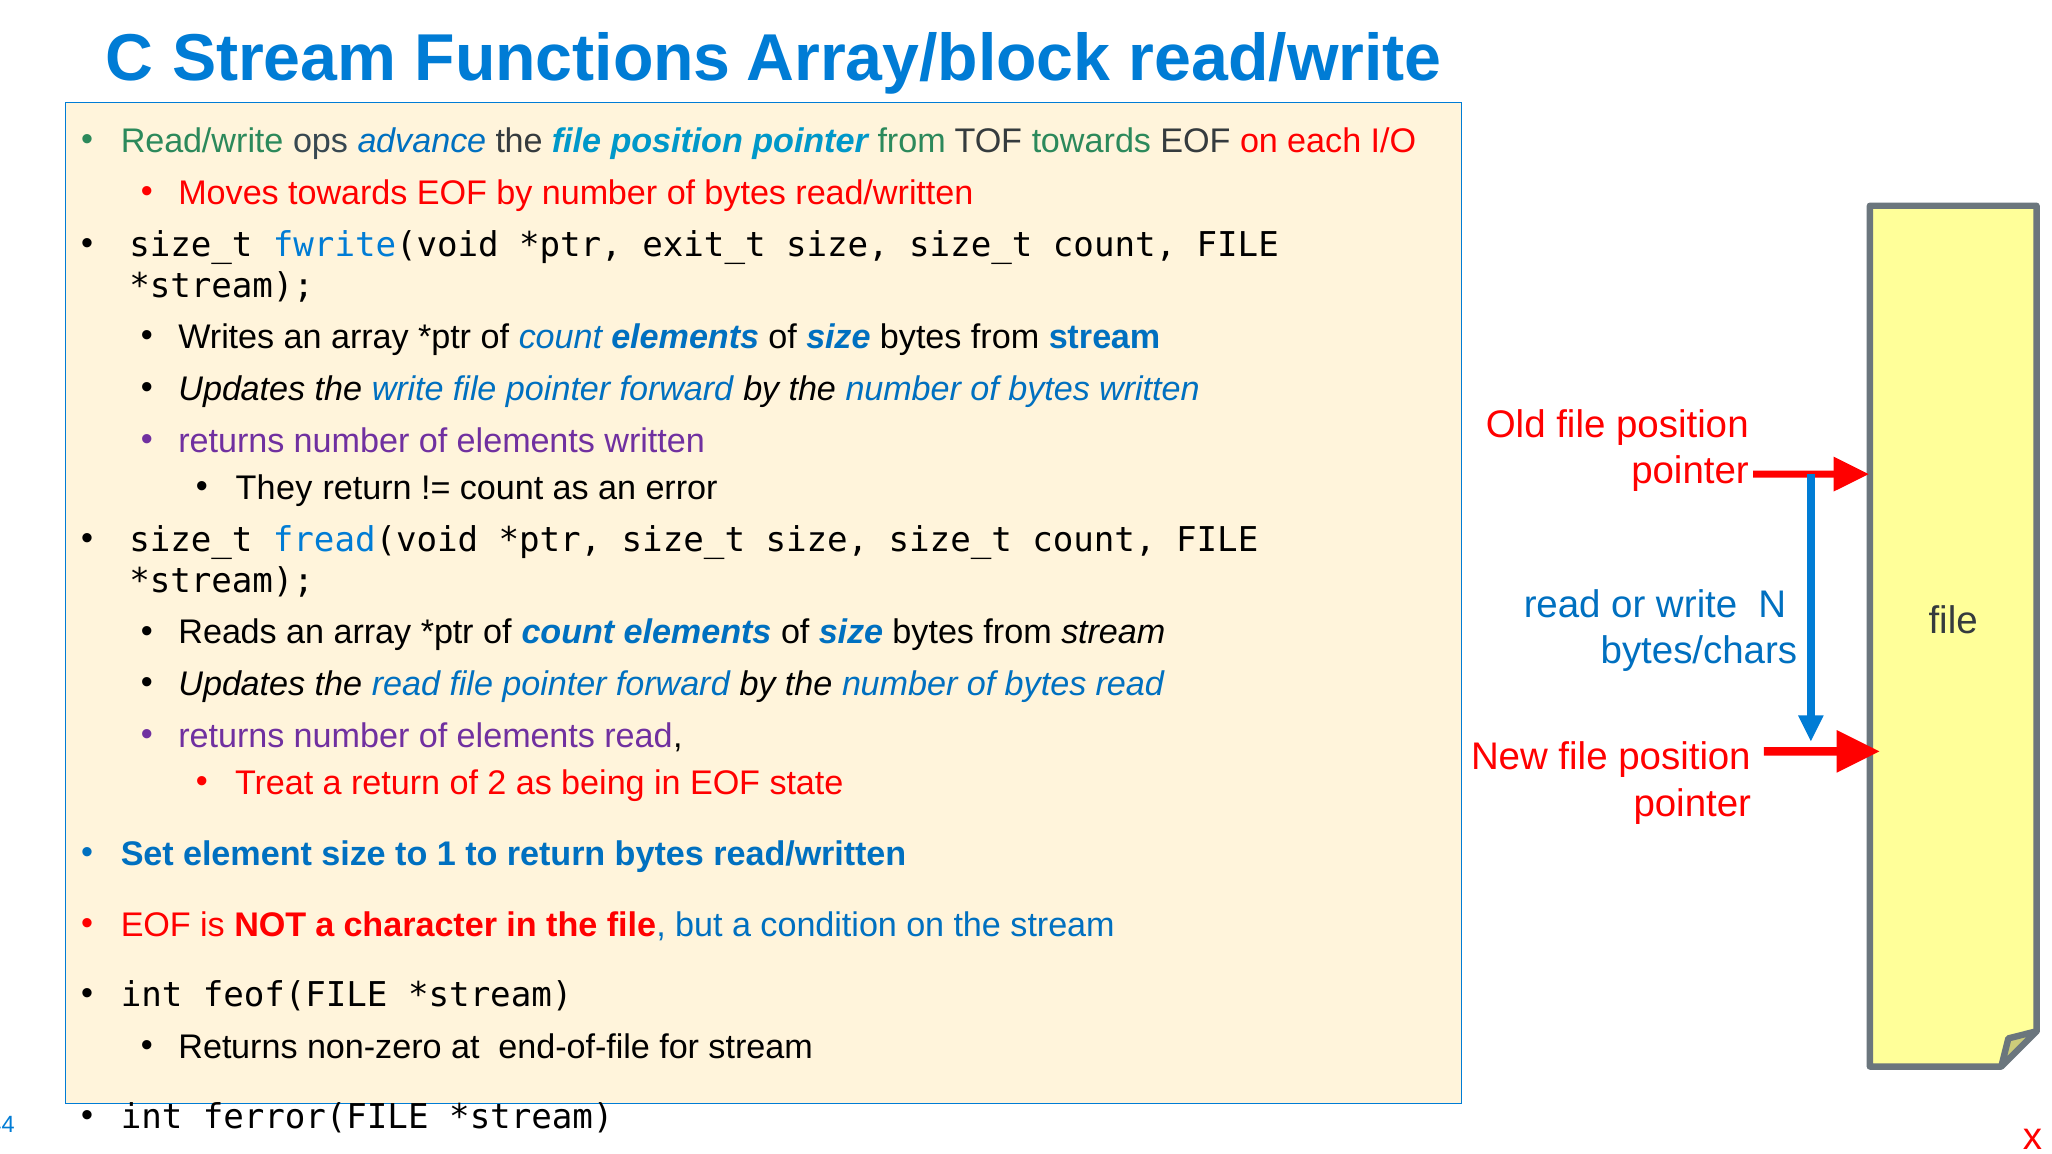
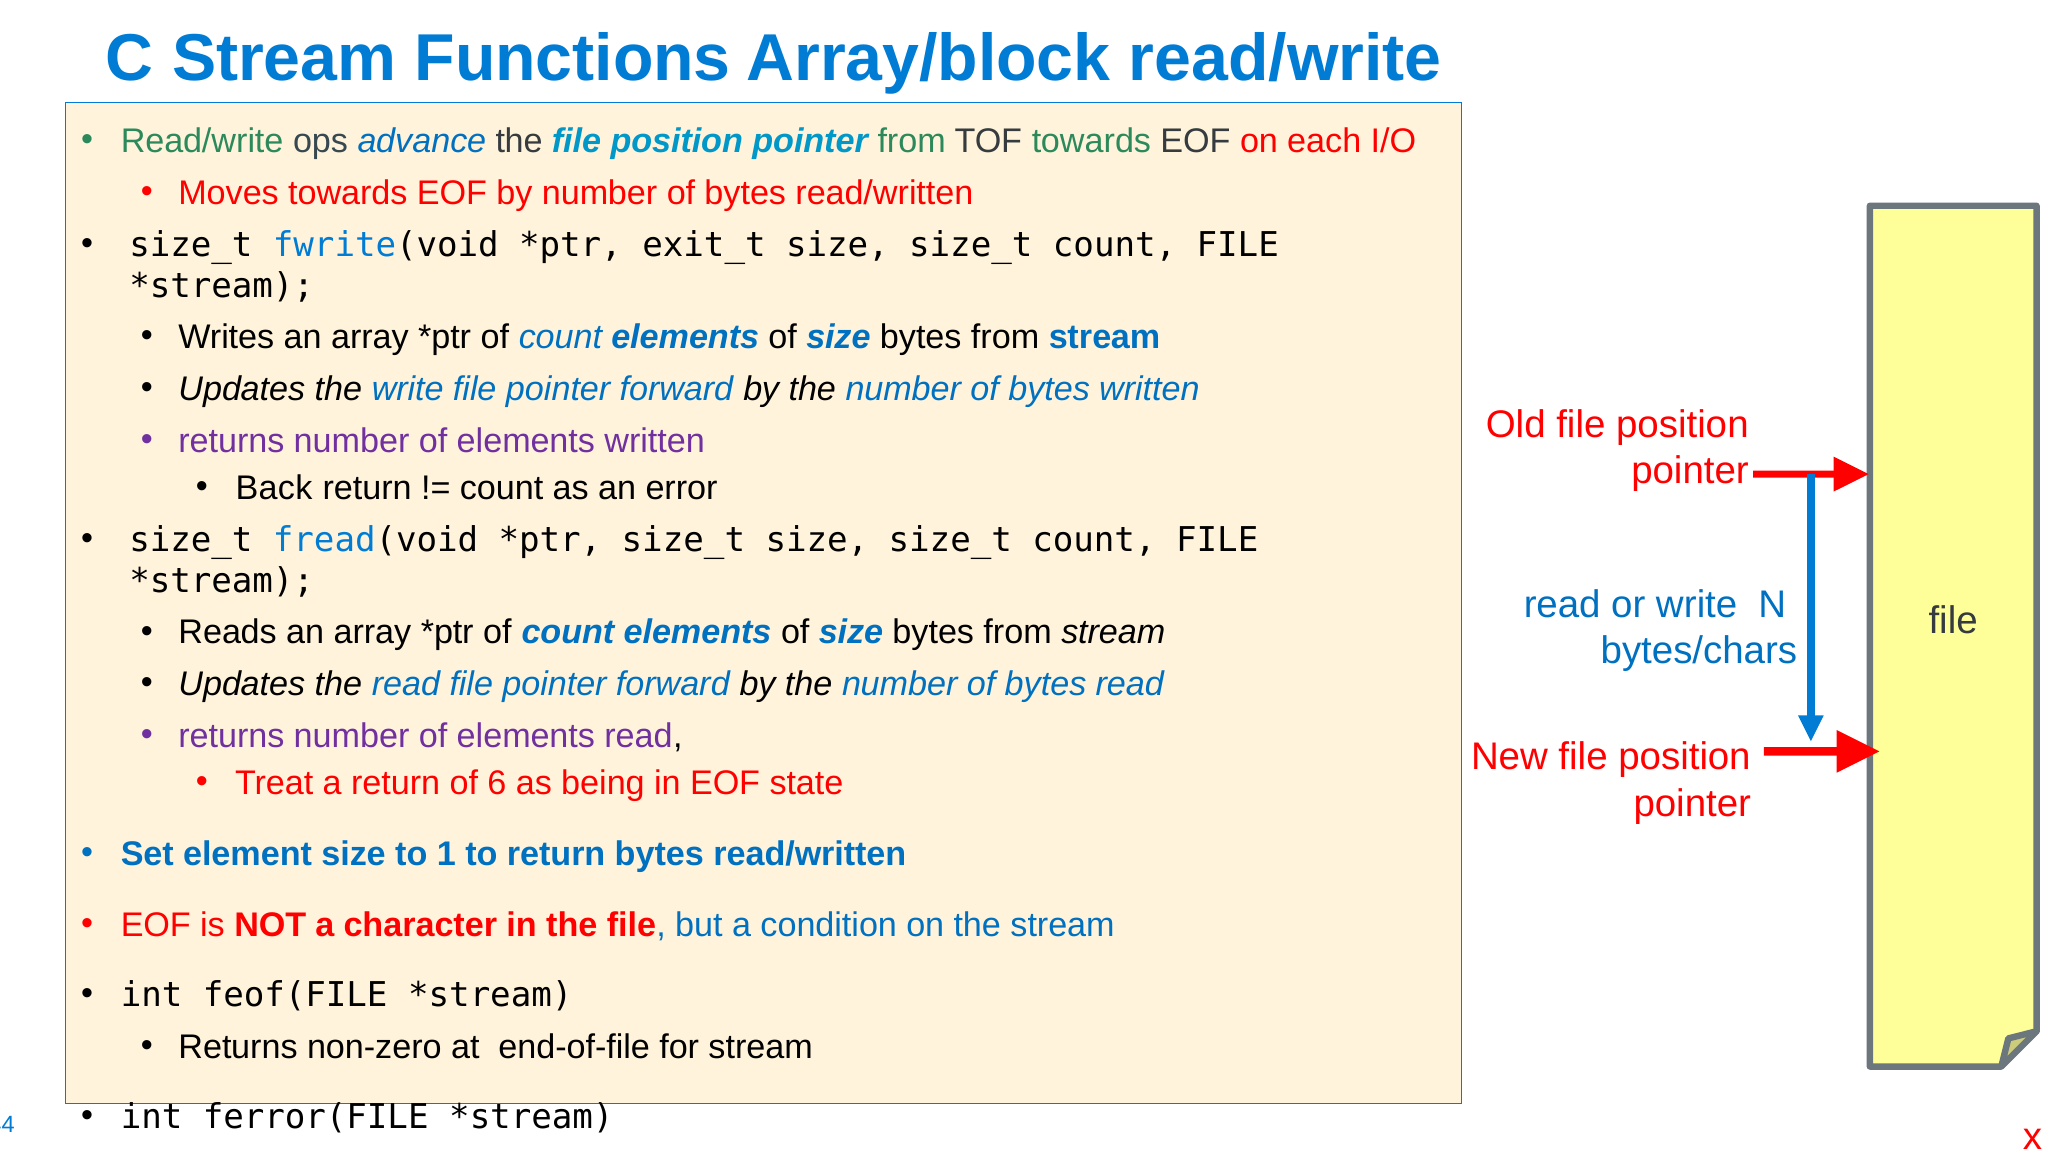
They: They -> Back (274, 488)
2: 2 -> 6 (497, 783)
